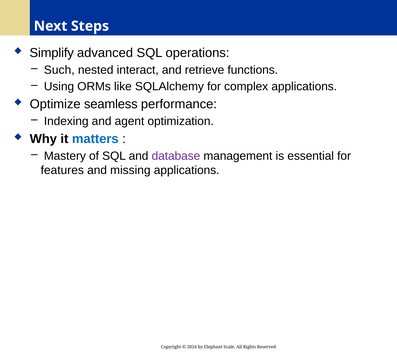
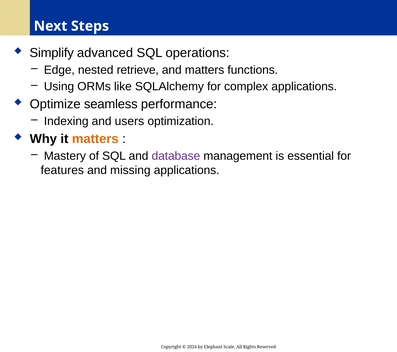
Such: Such -> Edge (59, 70)
interact: interact -> retrieve (138, 70)
and retrieve: retrieve -> matters (205, 70)
agent: agent -> users (129, 121)
matters colour: blue -> orange (95, 139)
